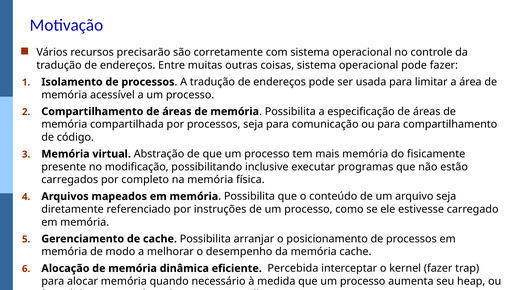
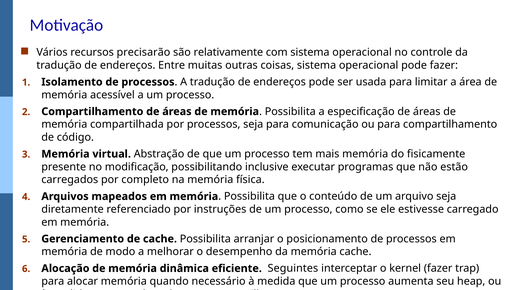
corretamente: corretamente -> relativamente (228, 52)
Percebida: Percebida -> Seguintes (293, 269)
